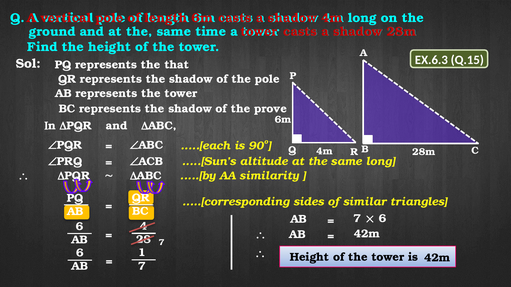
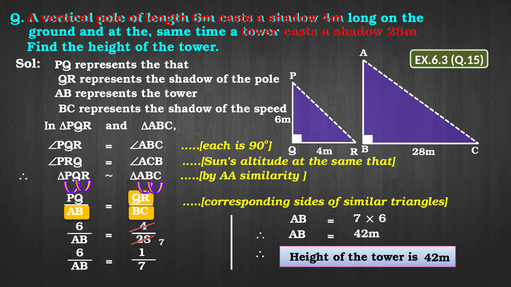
prove: prove -> speed (271, 109)
same long: long -> that (380, 162)
